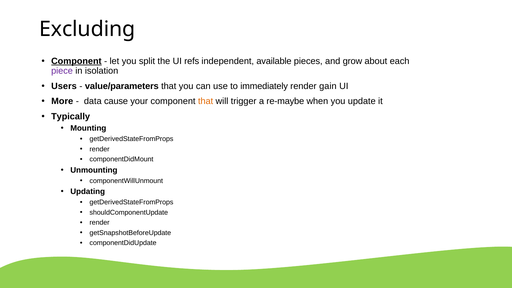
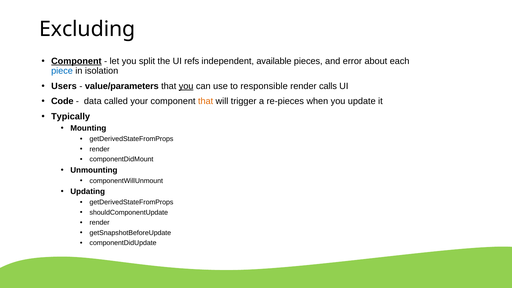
grow: grow -> error (352, 61)
piece colour: purple -> blue (62, 71)
you underline: none -> present (186, 86)
immediately: immediately -> responsible (264, 86)
gain: gain -> calls (328, 86)
More: More -> Code (62, 101)
cause: cause -> called (116, 101)
re-maybe: re-maybe -> re-pieces (285, 101)
